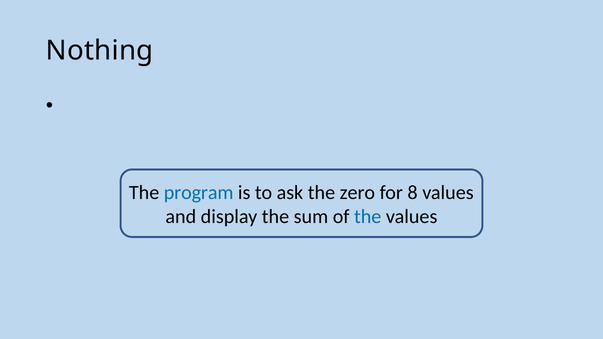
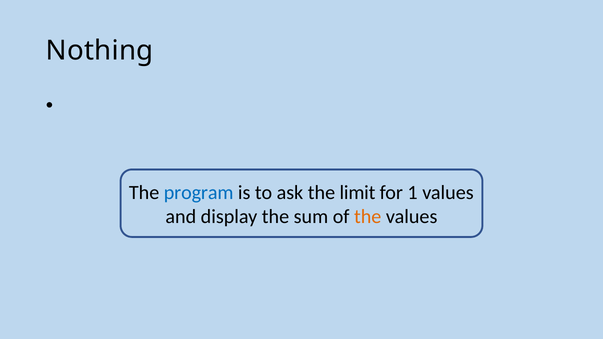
zero: zero -> limit (357, 193)
8: 8 -> 1 (413, 193)
the colour: blue -> orange (368, 217)
